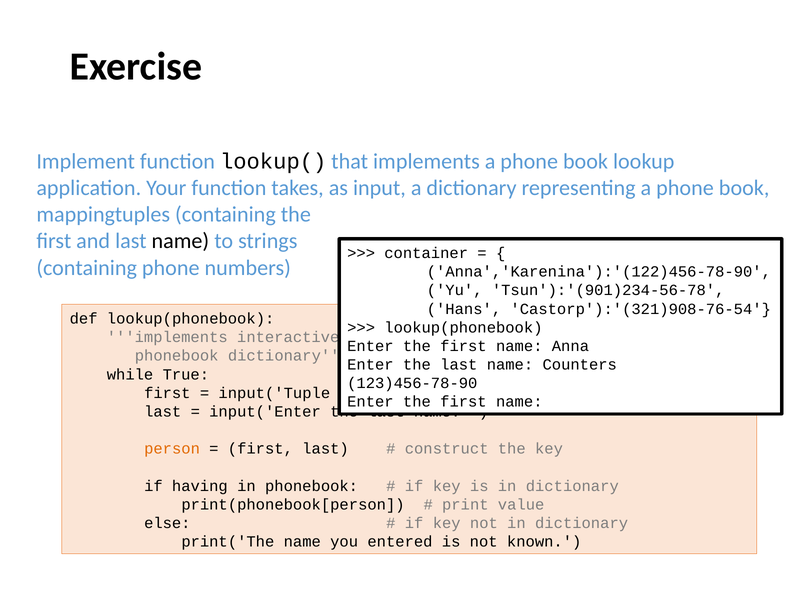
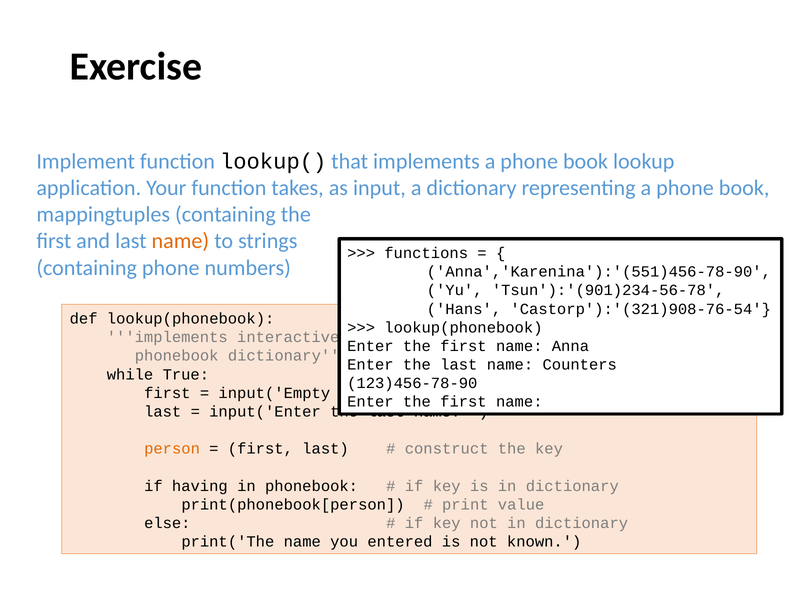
name colour: black -> orange (180, 241)
container: container -> functions (426, 253)
Anna','Karenina'):'(122)456-78-90: Anna','Karenina'):'(122)456-78-90 -> Anna','Karenina'):'(551)456-78-90 (599, 272)
input('Tuple: input('Tuple -> input('Empty (274, 393)
